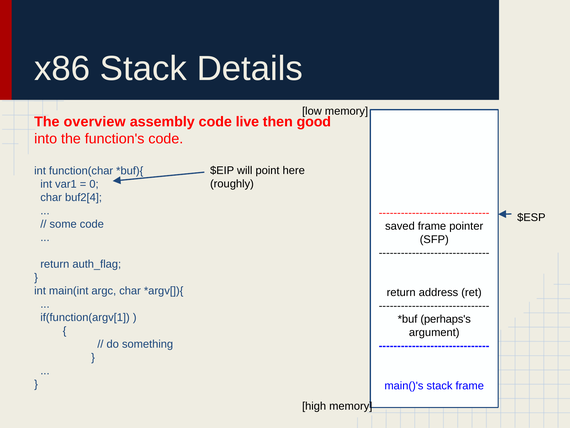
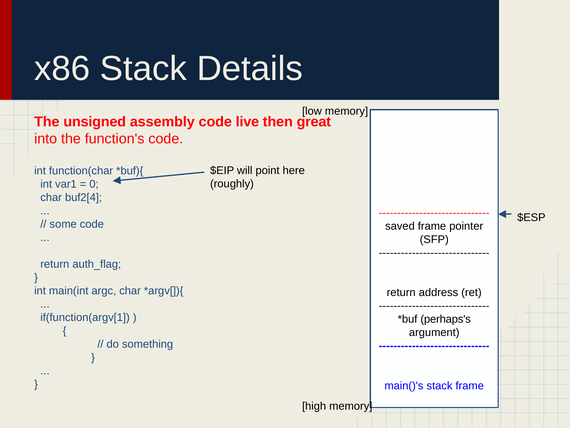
overview: overview -> unsigned (95, 122)
good: good -> great (314, 122)
